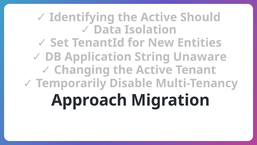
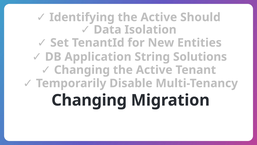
Unaware: Unaware -> Solutions (200, 57)
Approach: Approach -> Changing (89, 100)
